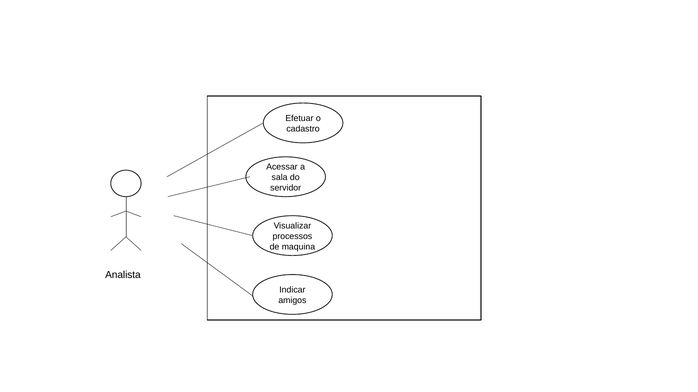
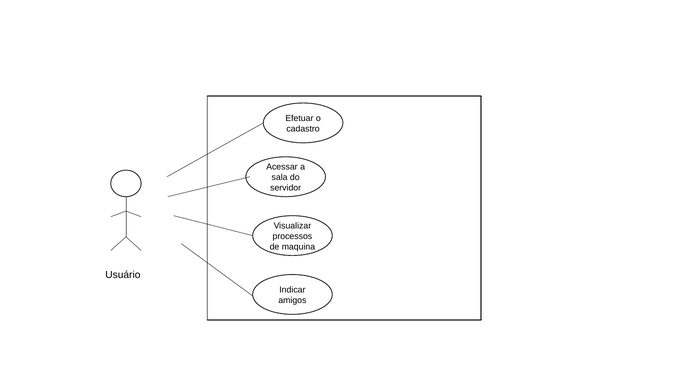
Analista: Analista -> Usuário (123, 275)
